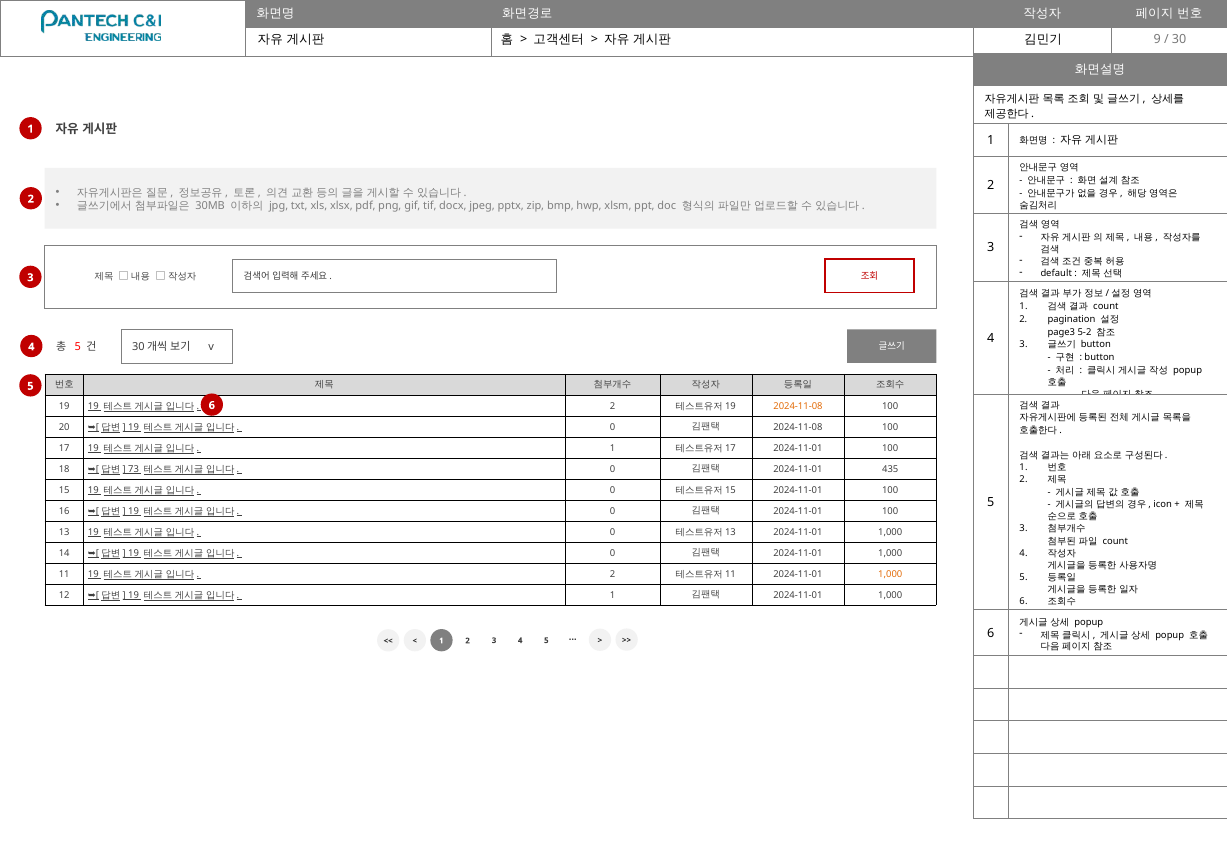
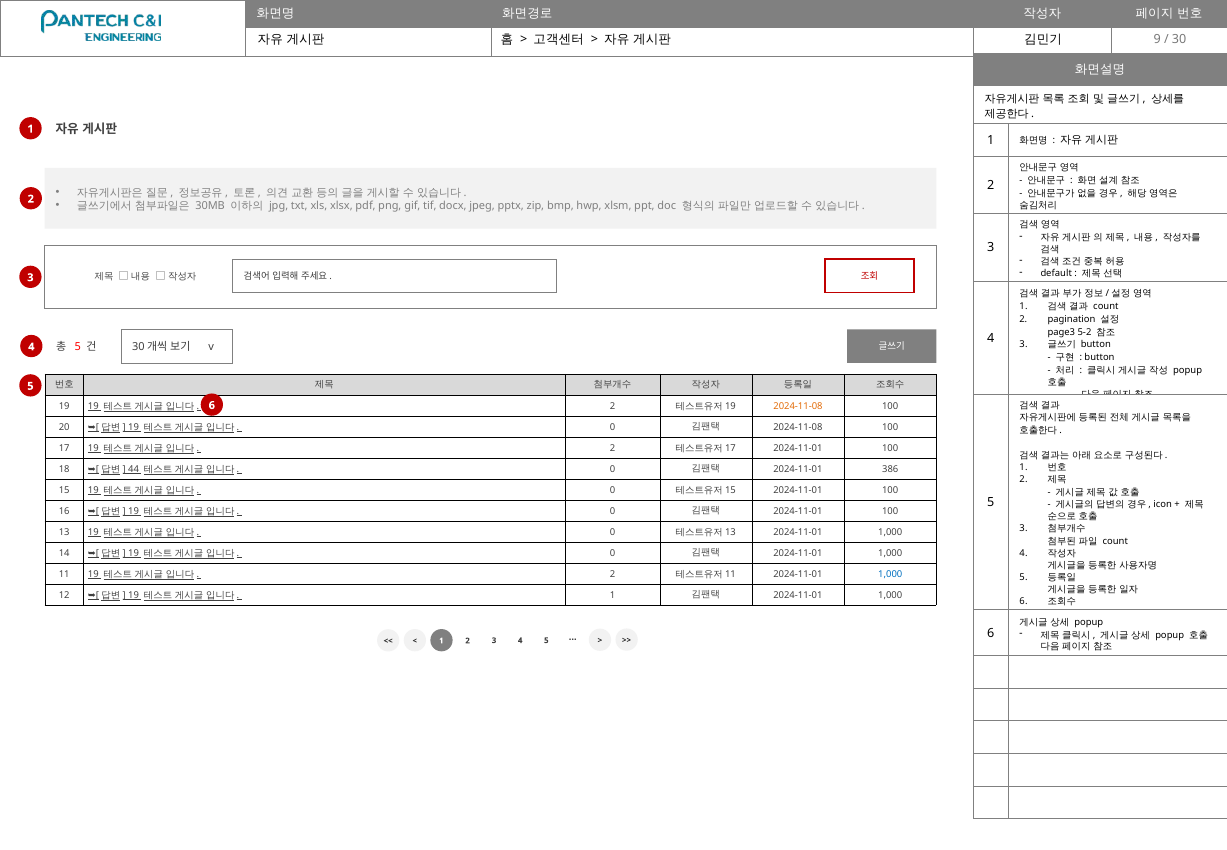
1: 1 -> 2 (612, 448)
73: 73 -> 44 (134, 469)
435: 435 -> 386 (890, 469)
1,000 colour: orange -> blue (890, 574)
